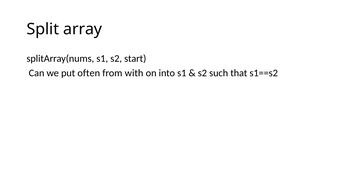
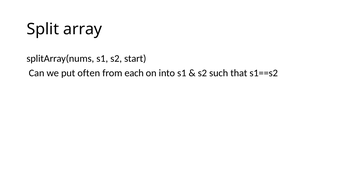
with: with -> each (134, 73)
